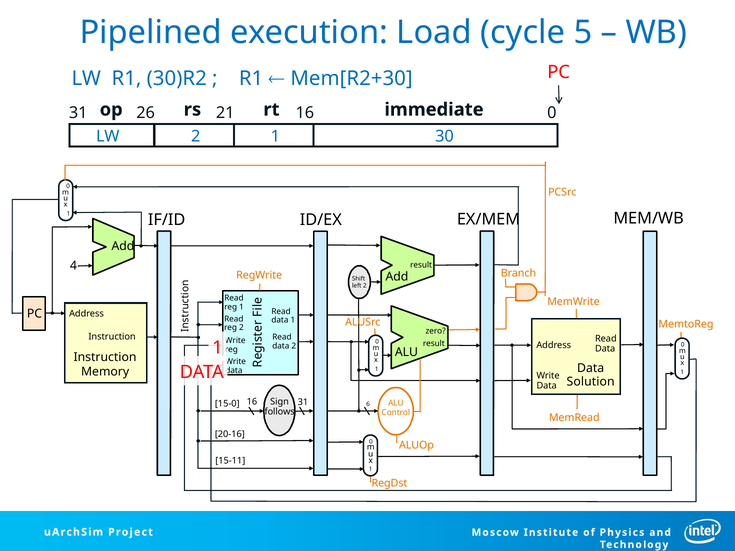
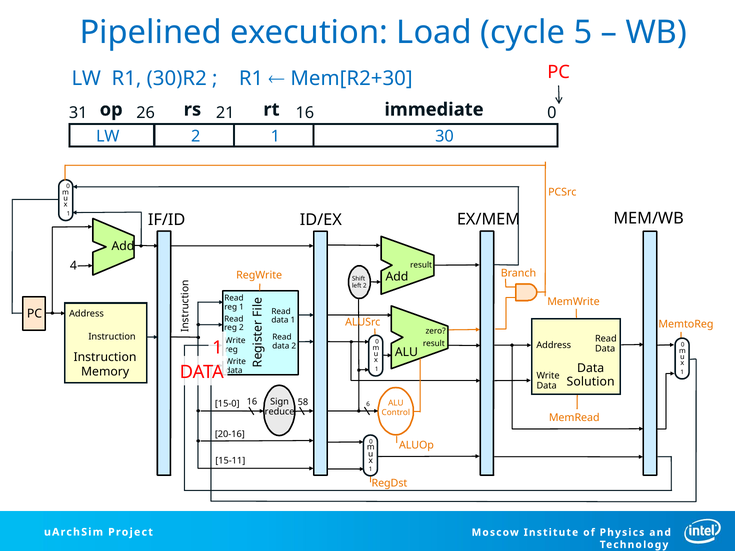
16 31: 31 -> 58 (303, 403)
follows: follows -> reduce (280, 412)
